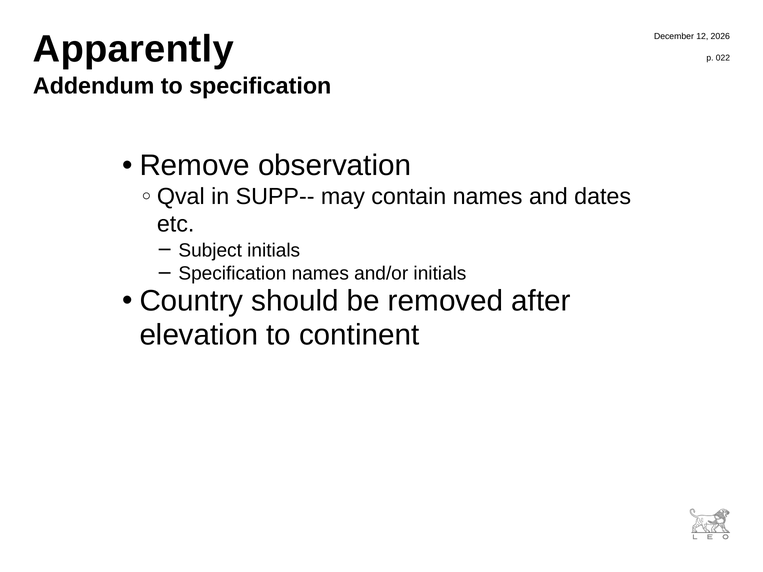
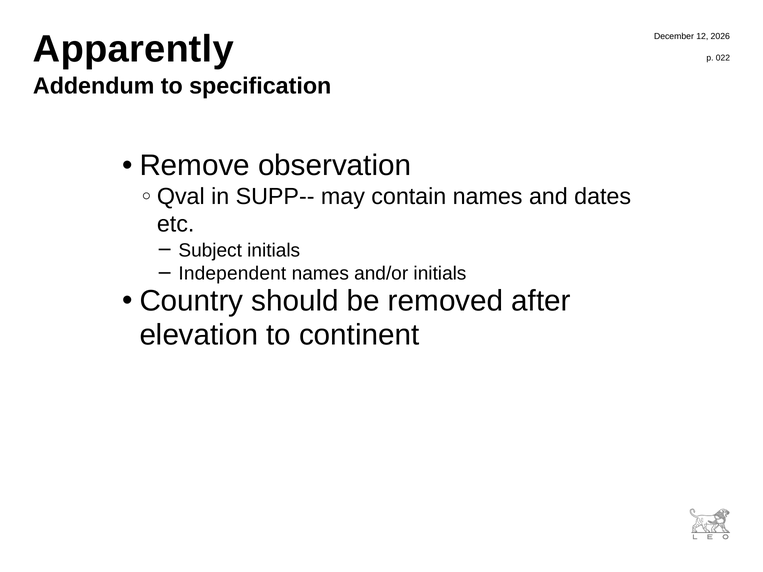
Specification: Specification -> Independent (232, 274)
